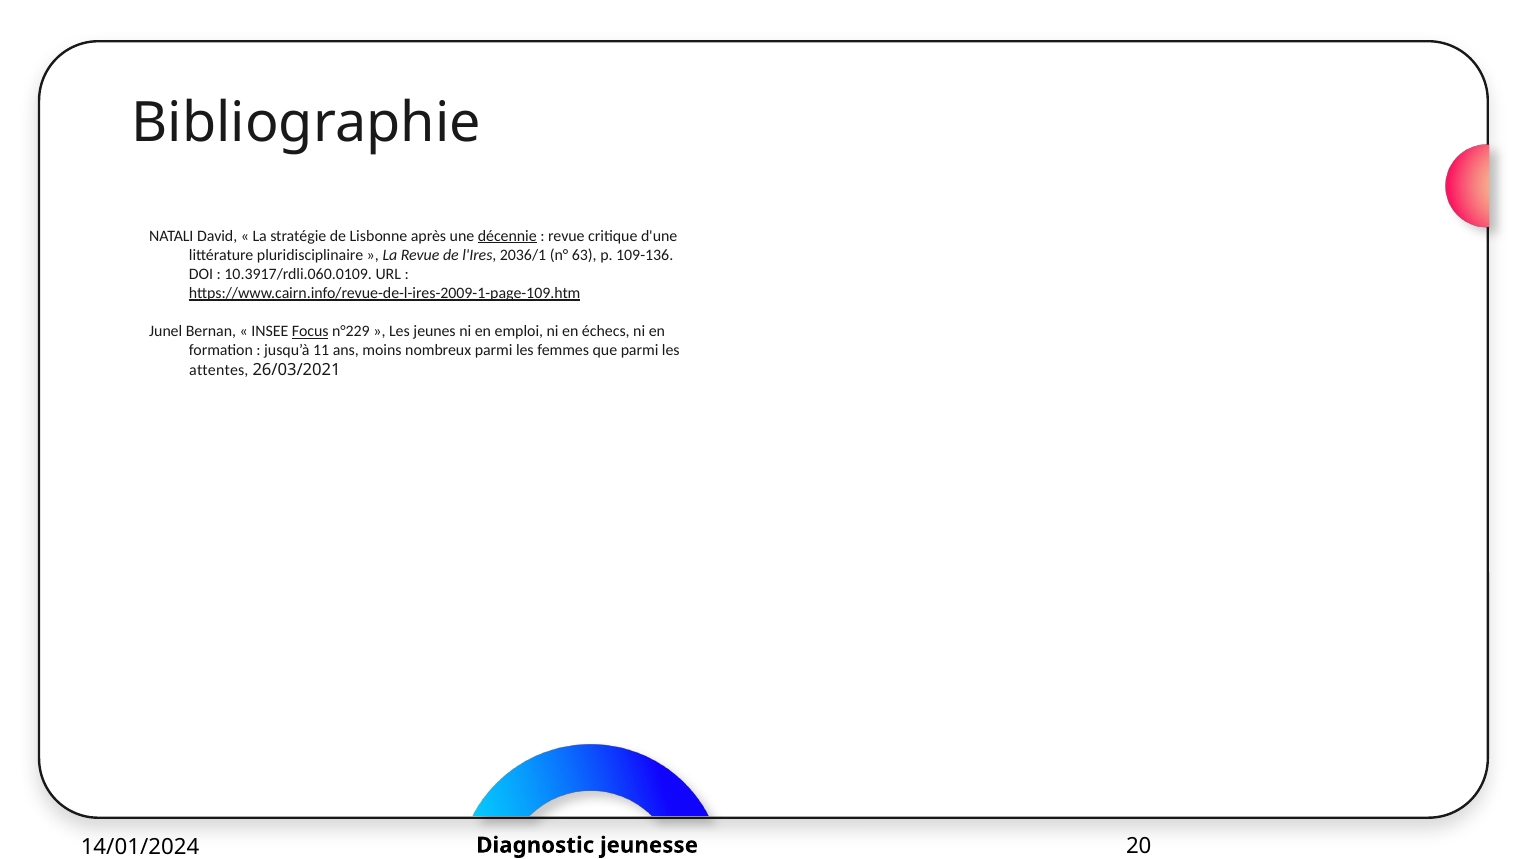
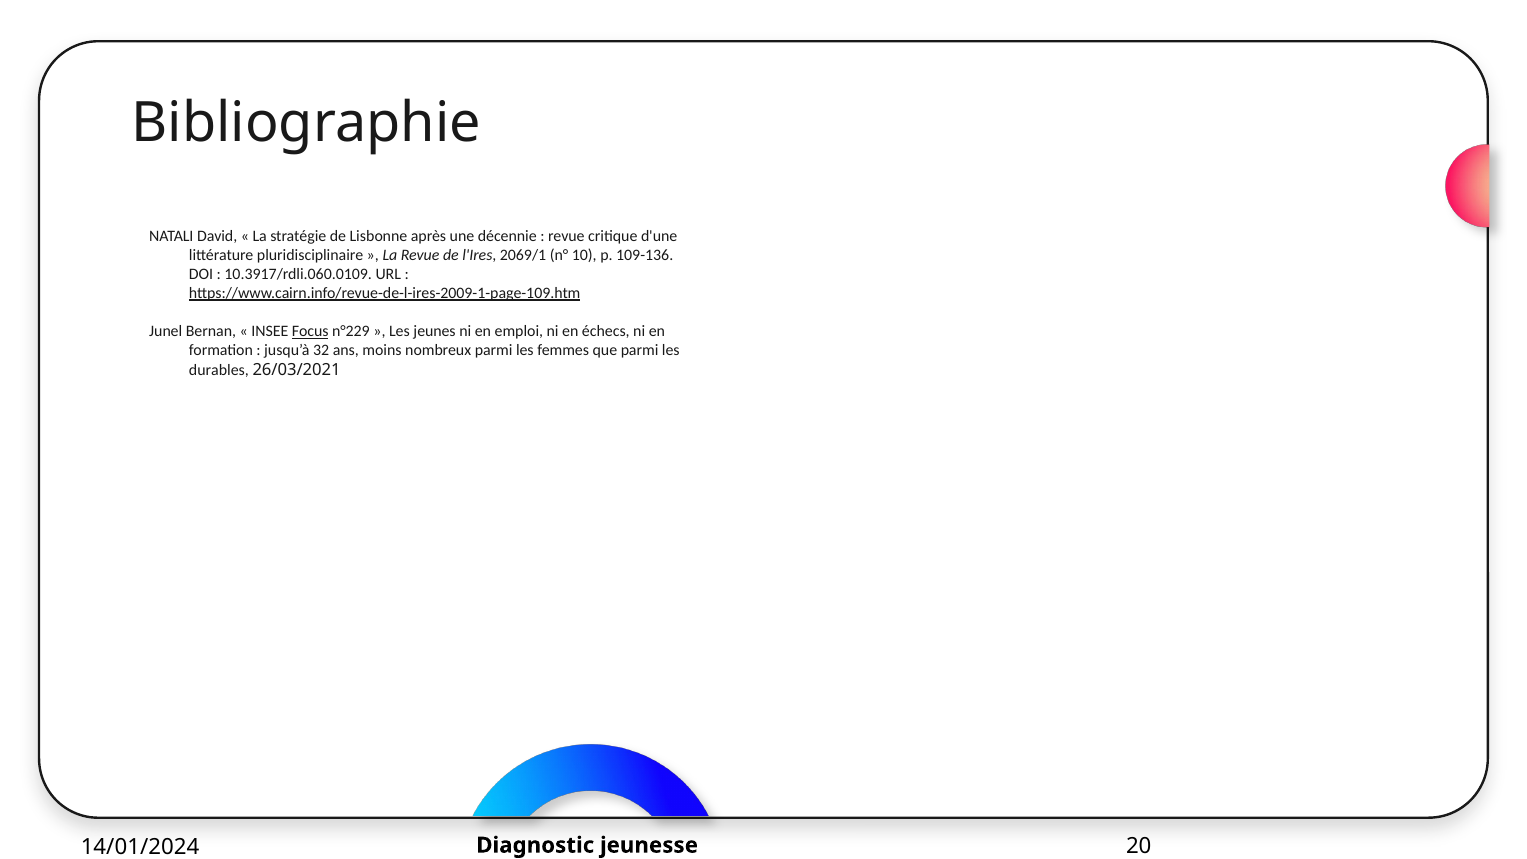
décennie underline: present -> none (507, 236)
2036/1: 2036/1 -> 2069/1 (523, 255)
63: 63 -> 10 (584, 255)
11: 11 -> 32 (321, 351)
attentes: attentes -> durables (219, 371)
